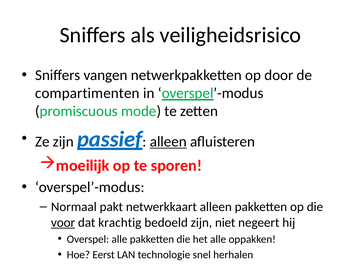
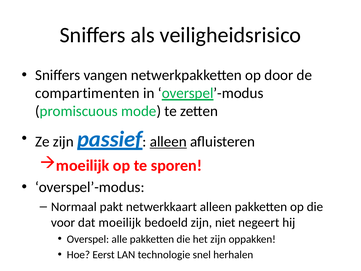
voor underline: present -> none (63, 222)
dat krachtig: krachtig -> moeilijk (120, 222)
het alle: alle -> zijn (218, 239)
